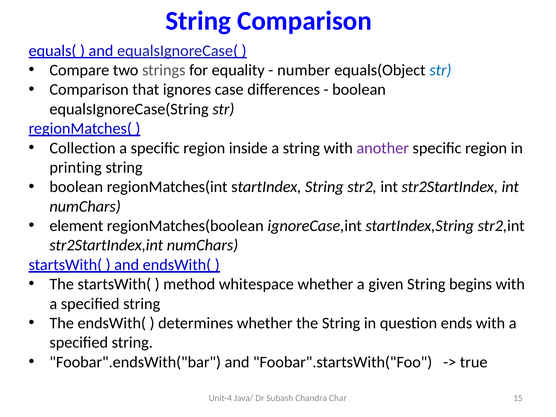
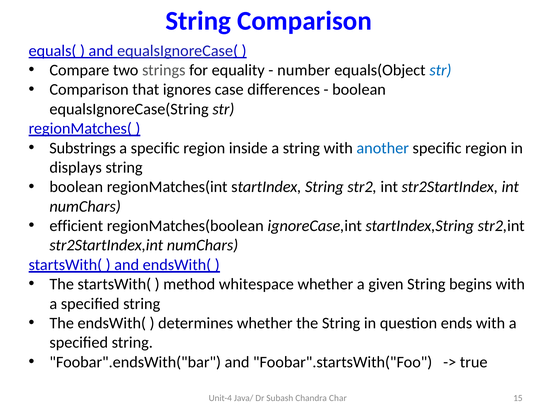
Collection: Collection -> Substrings (83, 148)
another colour: purple -> blue (383, 148)
printing: printing -> displays (76, 167)
element: element -> efficient (76, 226)
